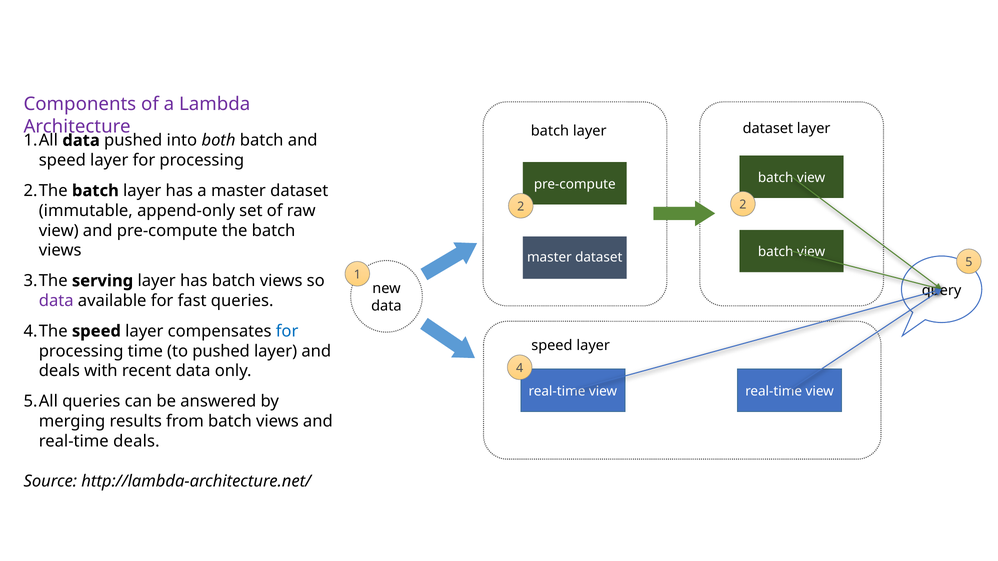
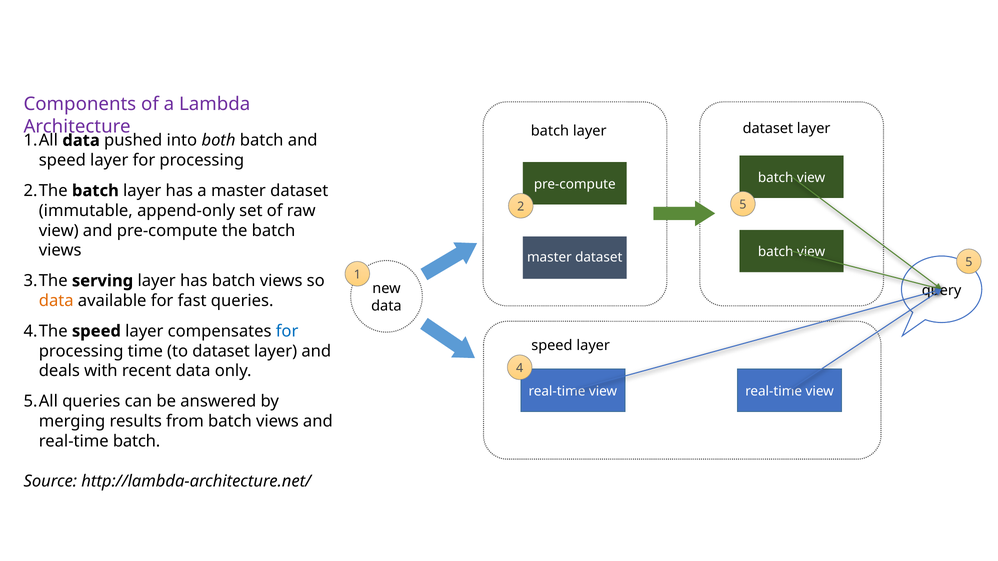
2 2: 2 -> 5 (743, 205)
data colour: purple -> orange (56, 301)
to pushed: pushed -> dataset (221, 351)
real-time deals: deals -> batch (137, 441)
